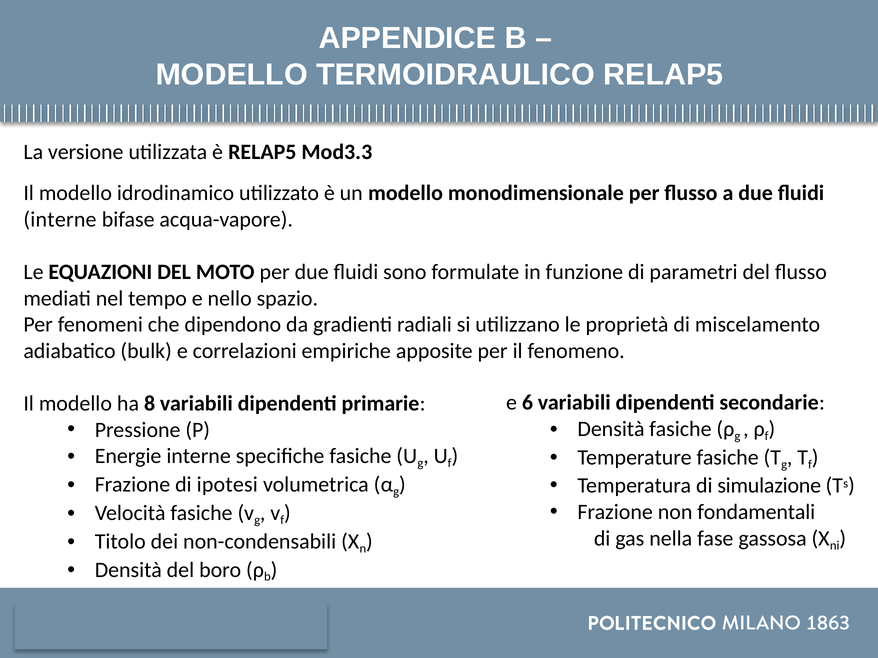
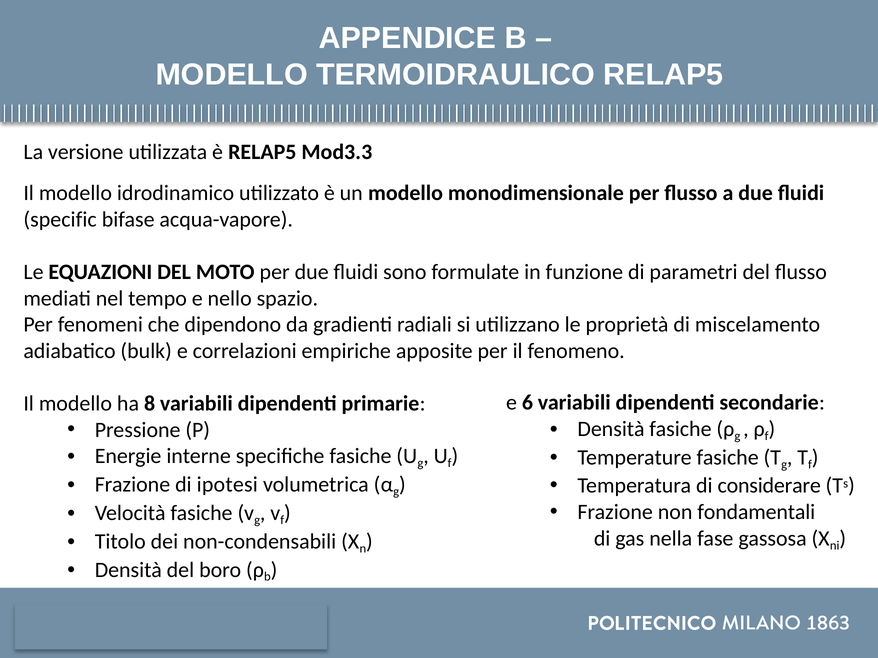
interne: interne -> specific (60, 220)
simulazione: simulazione -> considerare (769, 486)
